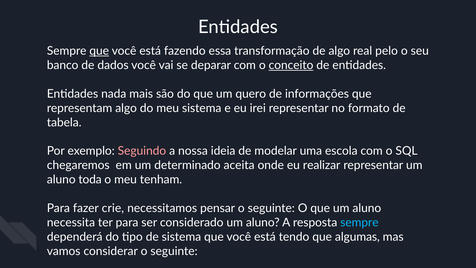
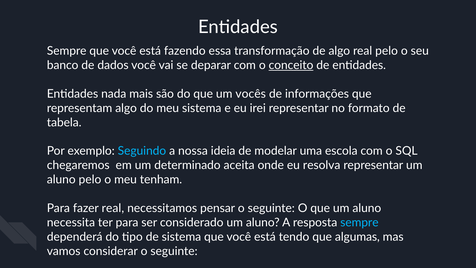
que underline: present -> none (99, 51)
quero: quero -> vocês (251, 94)
Seguindo colour: pink -> light blue (142, 151)
realizar: realizar -> resolva (322, 165)
aluno toda: toda -> pelo (90, 179)
fazer crie: crie -> real (113, 208)
